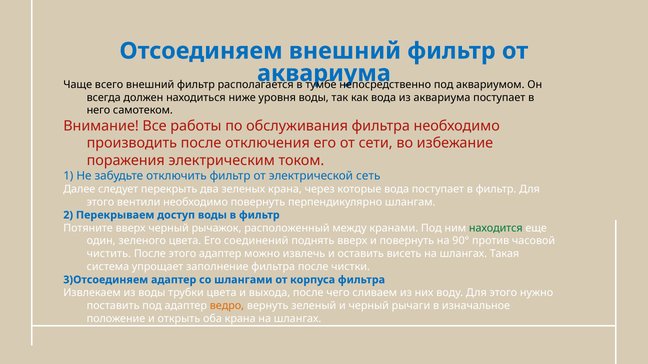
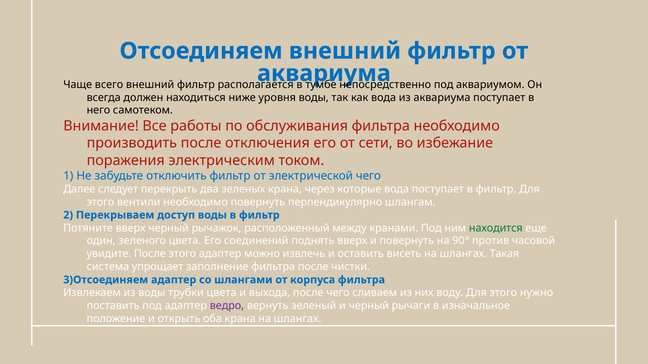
электрической сеть: сеть -> чего (368, 176)
чистить: чистить -> увидите (109, 254)
ведро colour: orange -> purple (227, 306)
